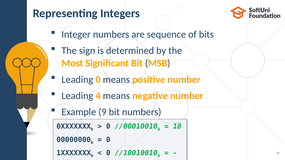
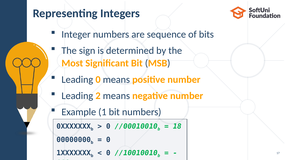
4: 4 -> 2 (98, 96)
9: 9 -> 1 (102, 112)
